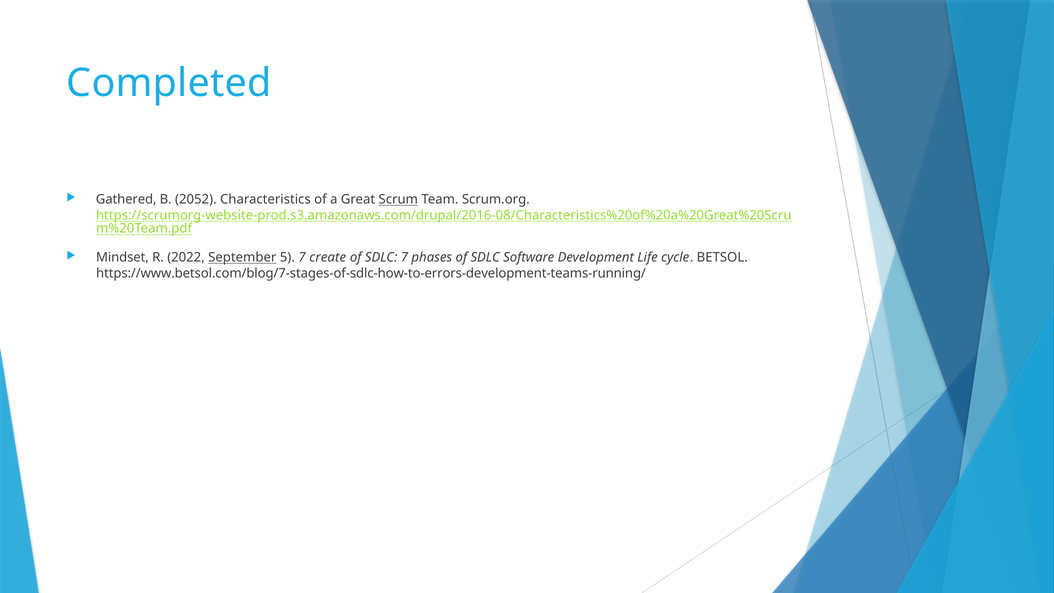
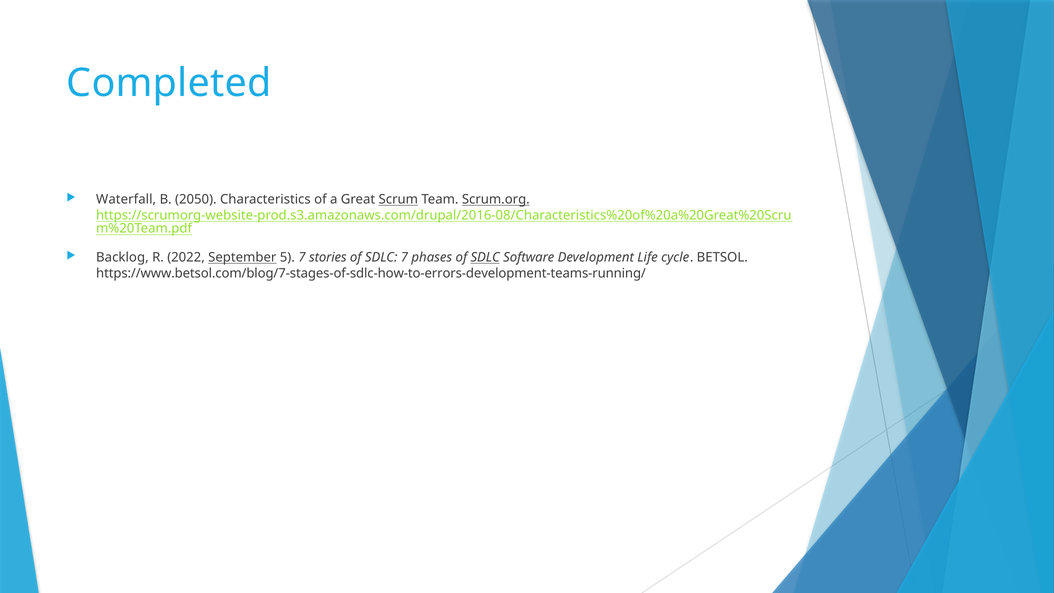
Gathered: Gathered -> Waterfall (126, 200)
2052: 2052 -> 2050 (196, 200)
Scrum.org underline: none -> present (496, 200)
Mindset: Mindset -> Backlog (122, 257)
create: create -> stories (328, 257)
SDLC underline: none -> present (485, 257)
